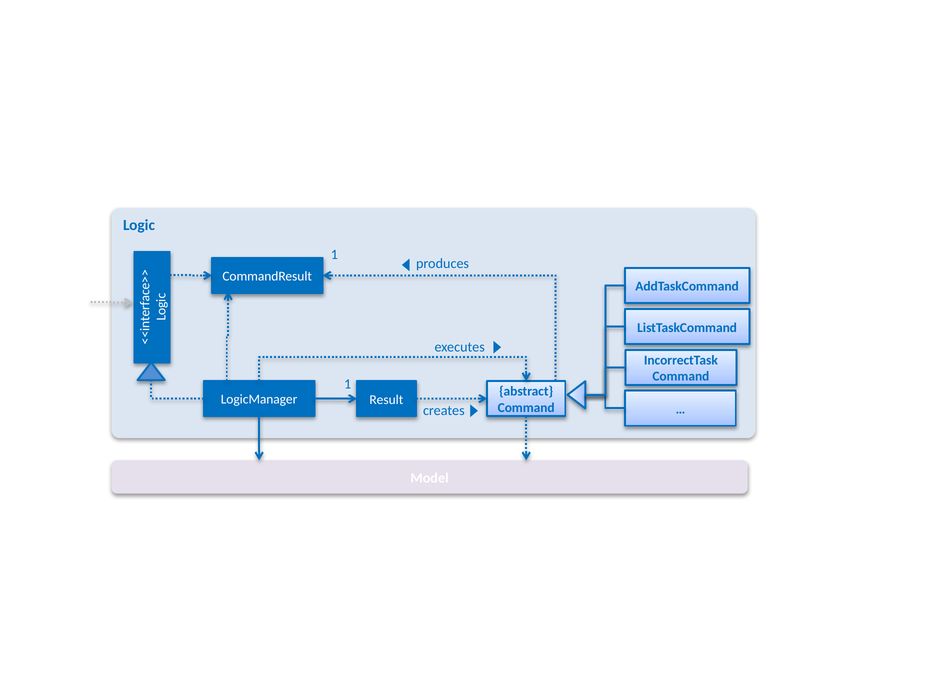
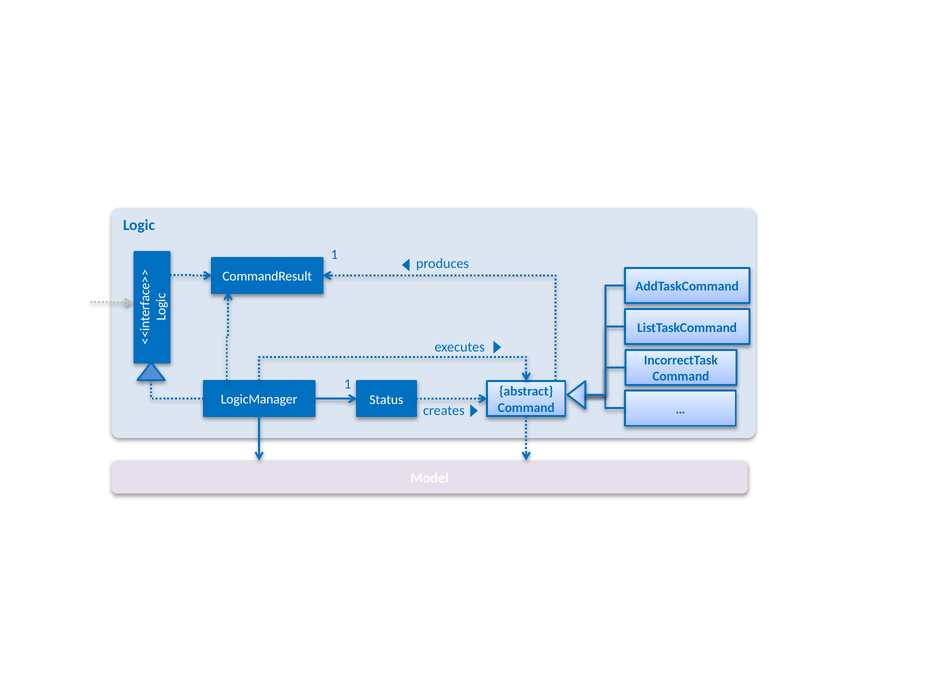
Result: Result -> Status (386, 399)
